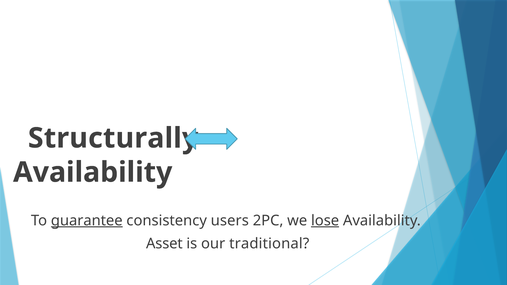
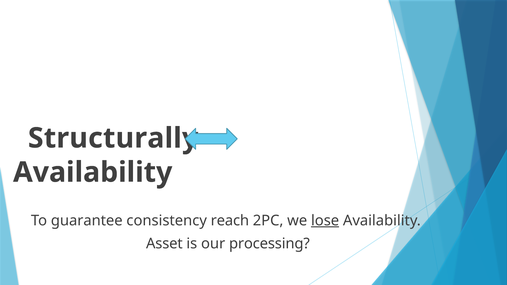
guarantee underline: present -> none (87, 221)
users: users -> reach (230, 221)
traditional: traditional -> processing (269, 244)
